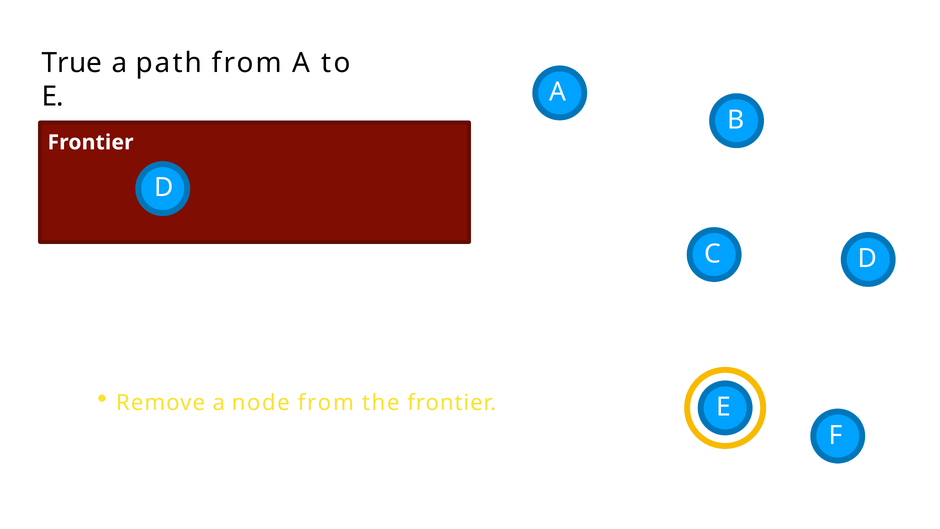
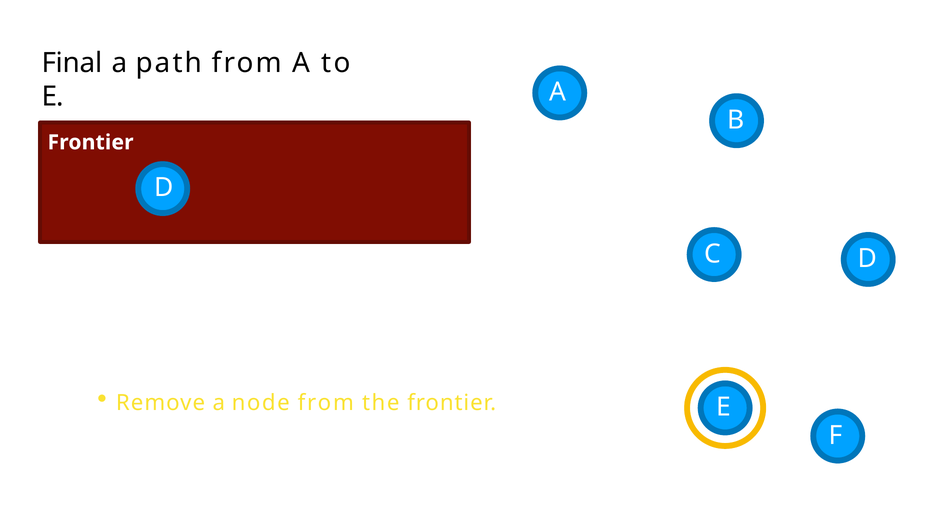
True: True -> Final (72, 63)
